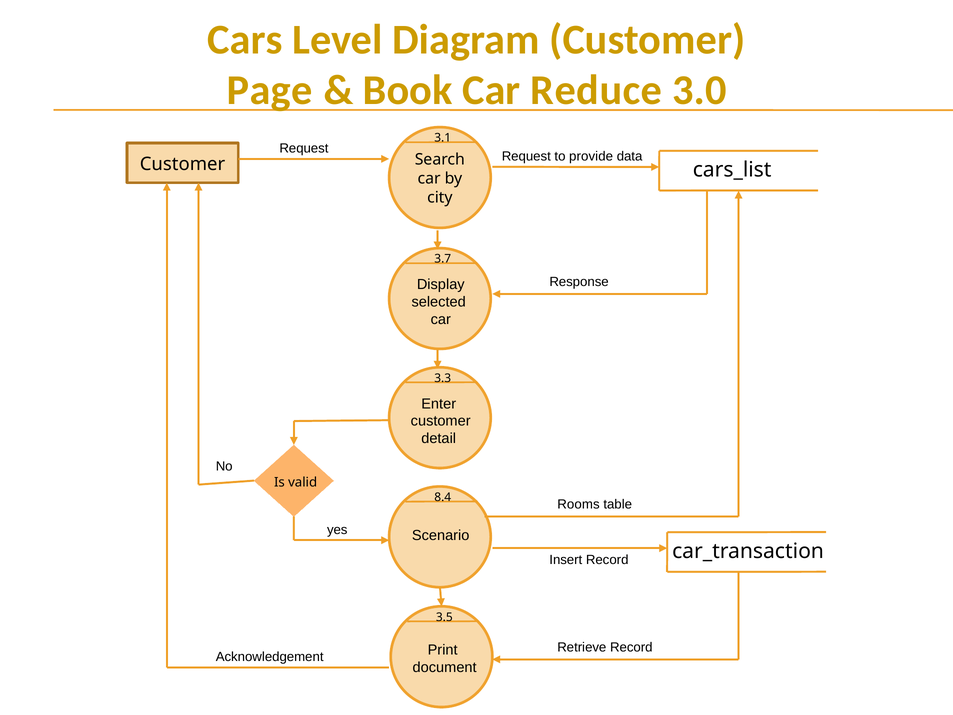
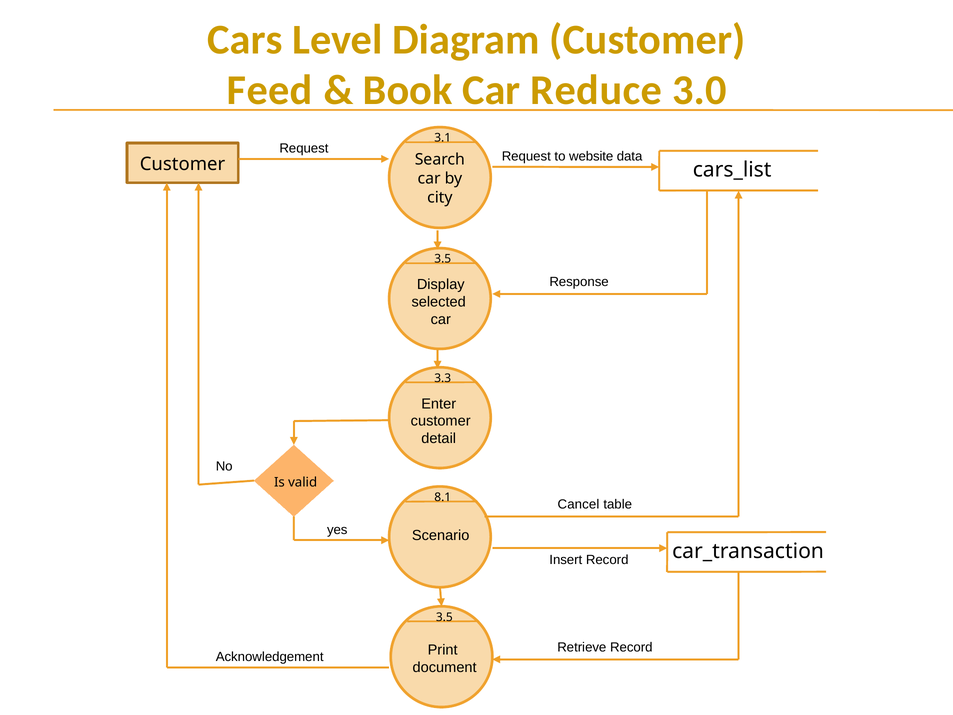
Page: Page -> Feed (270, 90)
provide: provide -> website (591, 156)
3.7: 3.7 -> 3.5 (443, 259)
8.4: 8.4 -> 8.1 (443, 497)
Rooms: Rooms -> Cancel (578, 504)
